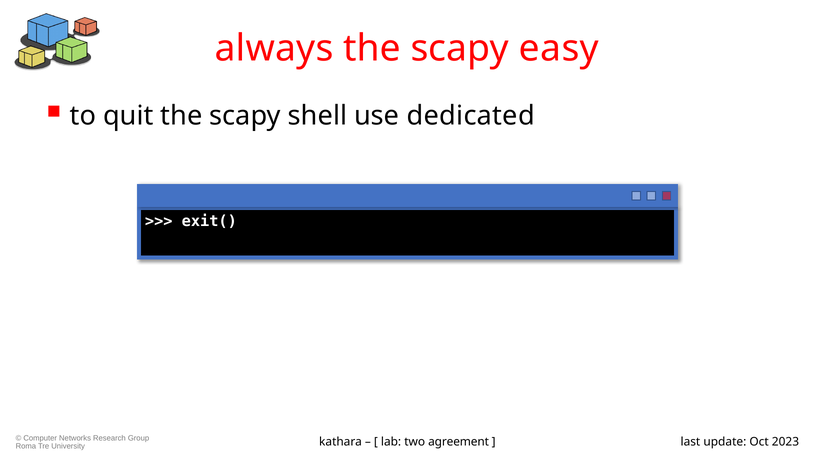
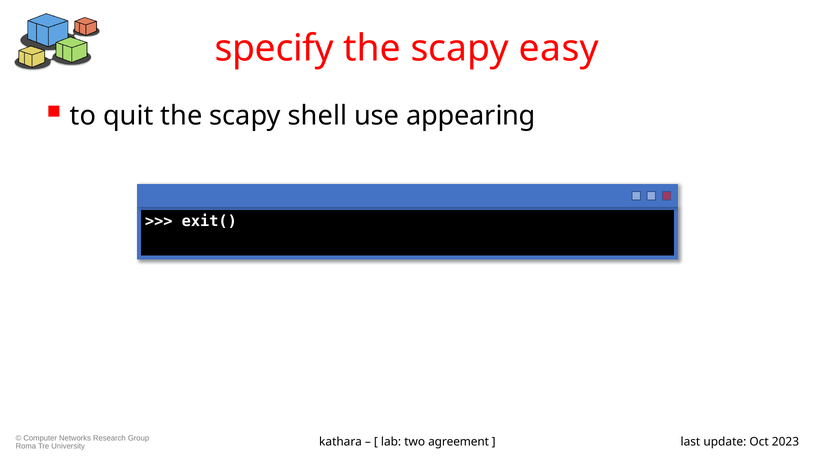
always: always -> specify (274, 49)
dedicated: dedicated -> appearing (471, 116)
